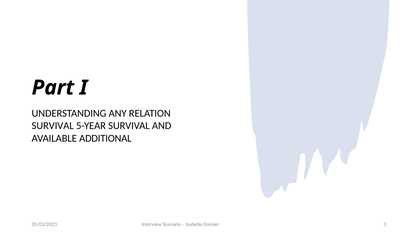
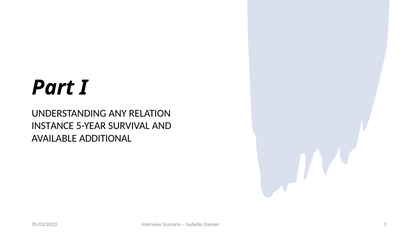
SURVIVAL: SURVIVAL -> INSTANCE (53, 126)
